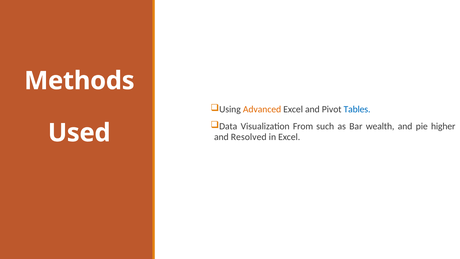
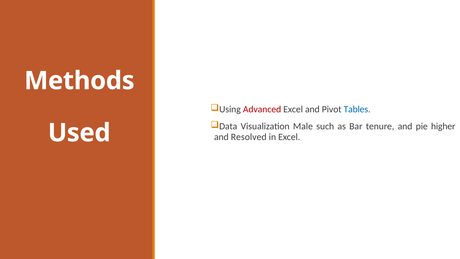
Advanced colour: orange -> red (262, 109)
From: From -> Male (303, 126)
wealth: wealth -> tenure (380, 126)
